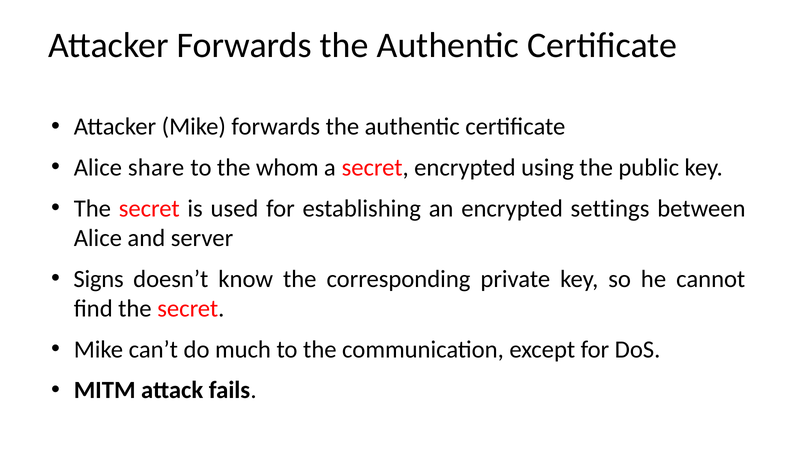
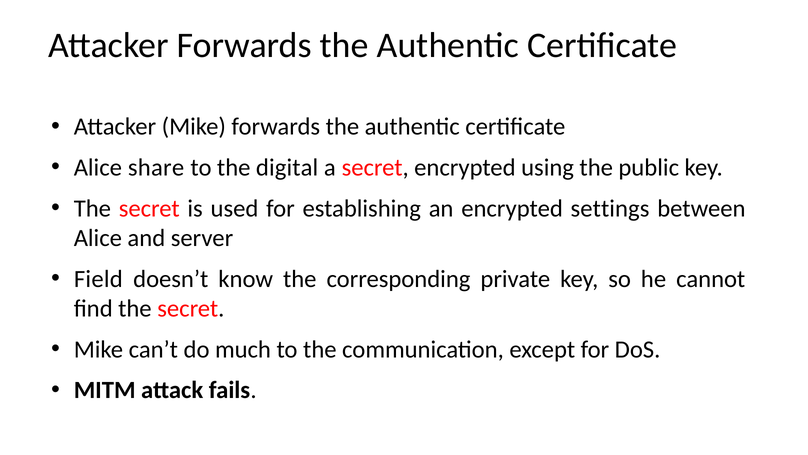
whom: whom -> digital (287, 167)
Signs: Signs -> Field (98, 279)
